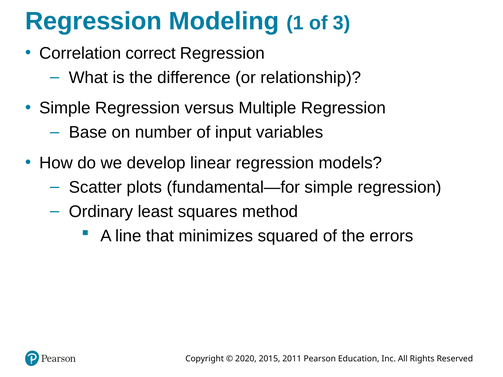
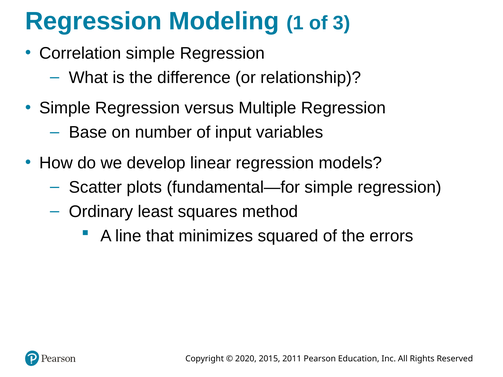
Correlation correct: correct -> simple (150, 53)
